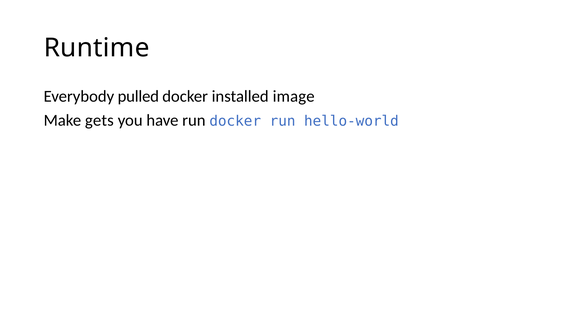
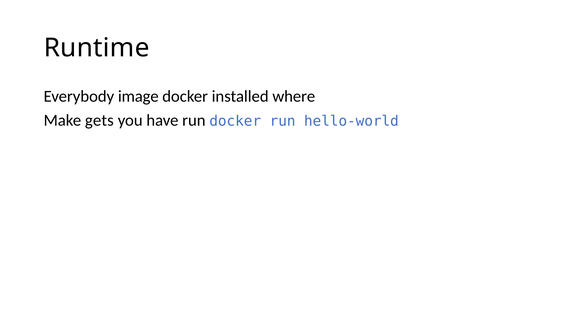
pulled: pulled -> image (138, 97)
image: image -> where (294, 97)
